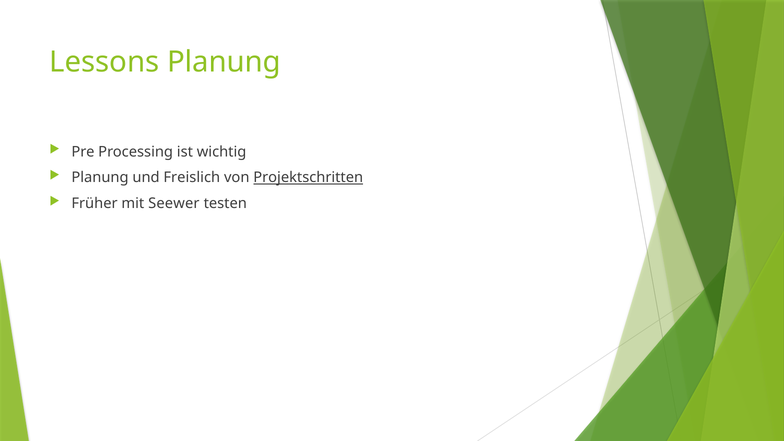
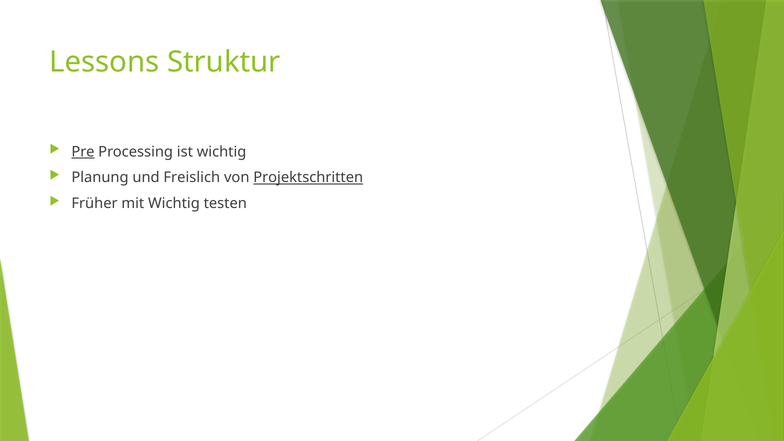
Lessons Planung: Planung -> Struktur (224, 62)
Pre underline: none -> present (83, 152)
mit Seewer: Seewer -> Wichtig (174, 203)
